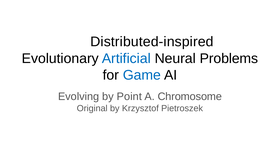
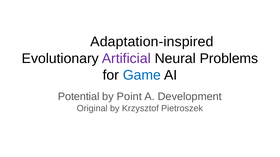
Distributed-inspired: Distributed-inspired -> Adaptation-inspired (152, 42)
Artificial colour: blue -> purple (126, 59)
Evolving: Evolving -> Potential (79, 97)
Chromosome: Chromosome -> Development (190, 97)
